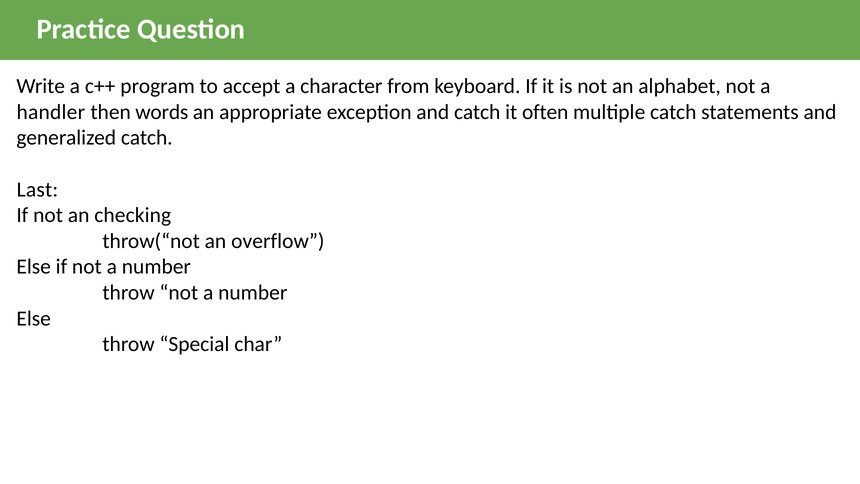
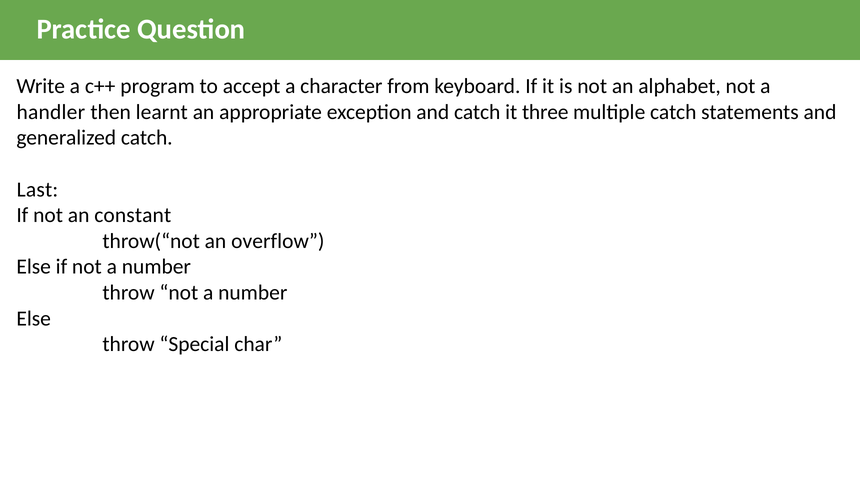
words: words -> learnt (162, 112)
often: often -> three (545, 112)
checking: checking -> constant (133, 215)
